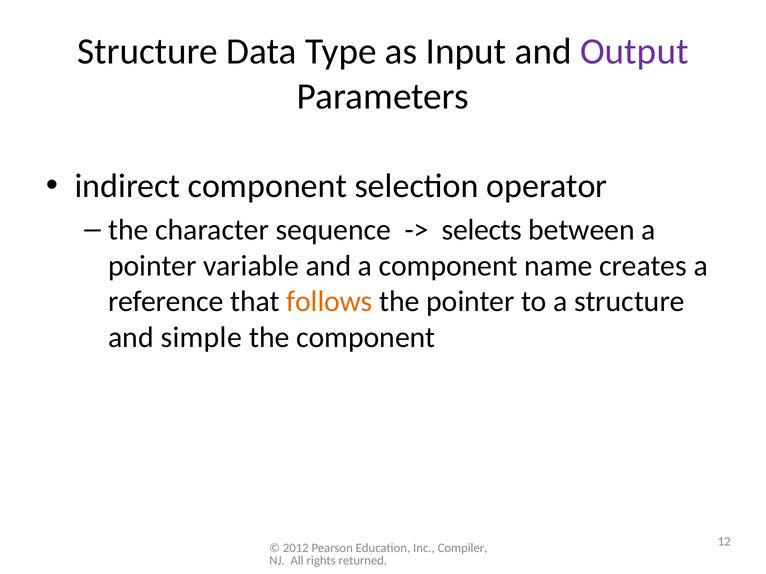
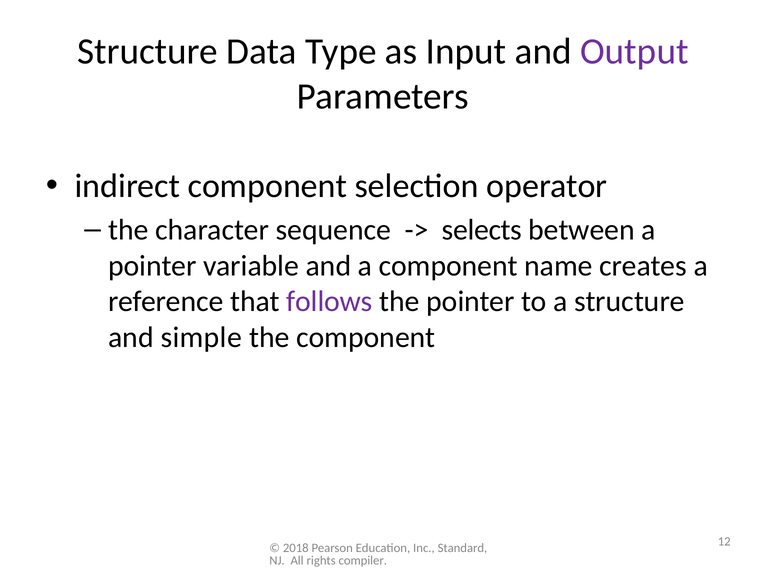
follows colour: orange -> purple (330, 302)
2012: 2012 -> 2018 (296, 549)
Compiler: Compiler -> Standard (462, 549)
returned: returned -> compiler (363, 561)
